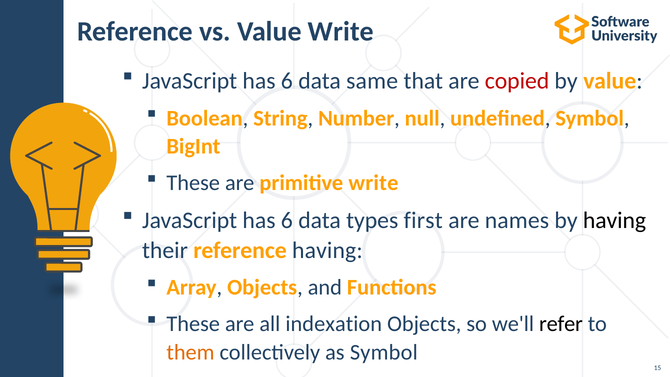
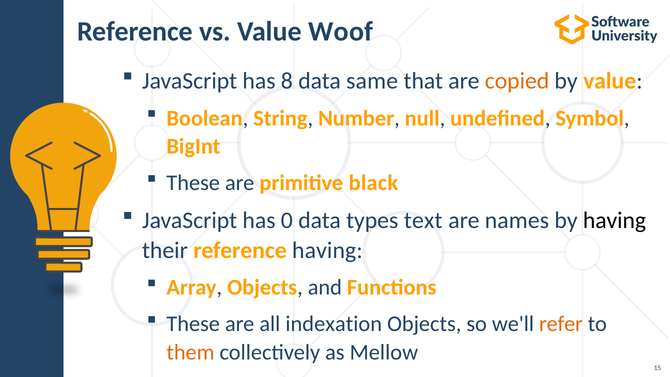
Value Write: Write -> Woof (341, 32)
6: 6 -> 8 (287, 81)
copied colour: red -> orange (517, 81)
primitive write: write -> black (373, 183)
6: 6 -> 0 (287, 220)
first: first -> text (423, 220)
refer colour: black -> orange (561, 324)
as Symbol: Symbol -> Mellow (384, 352)
